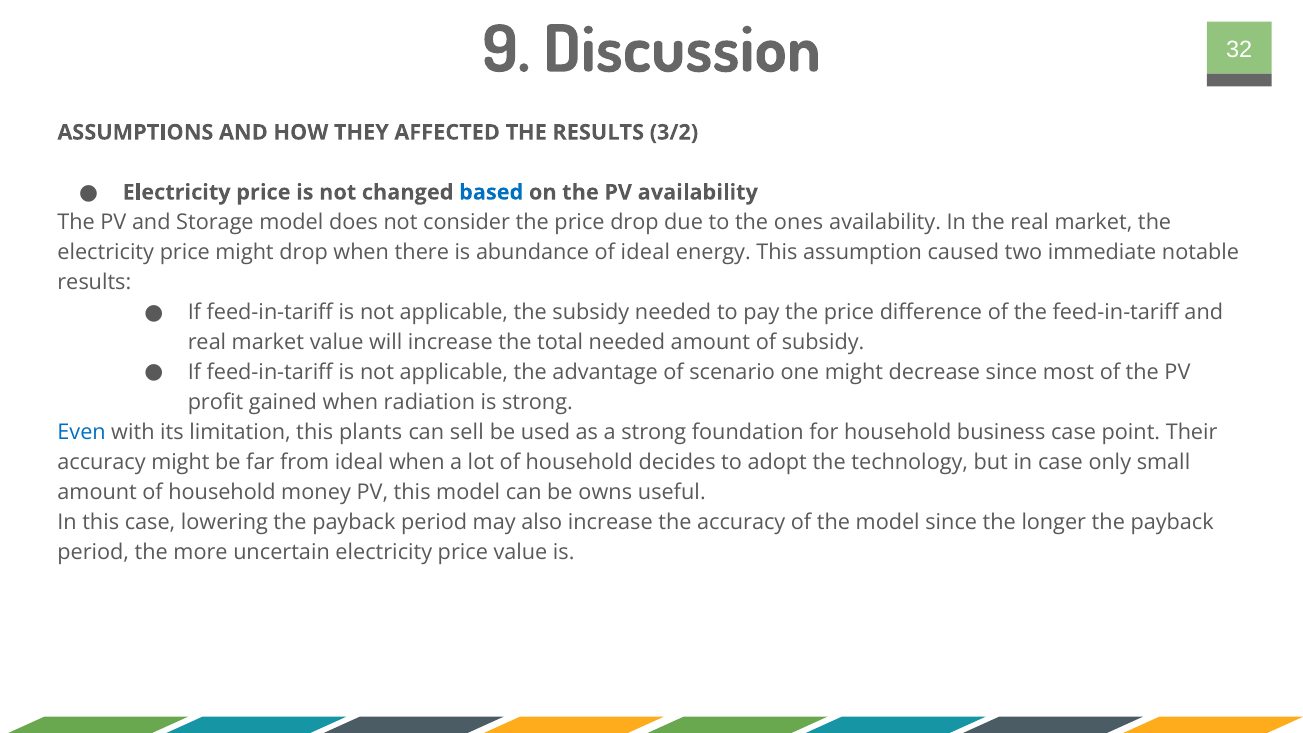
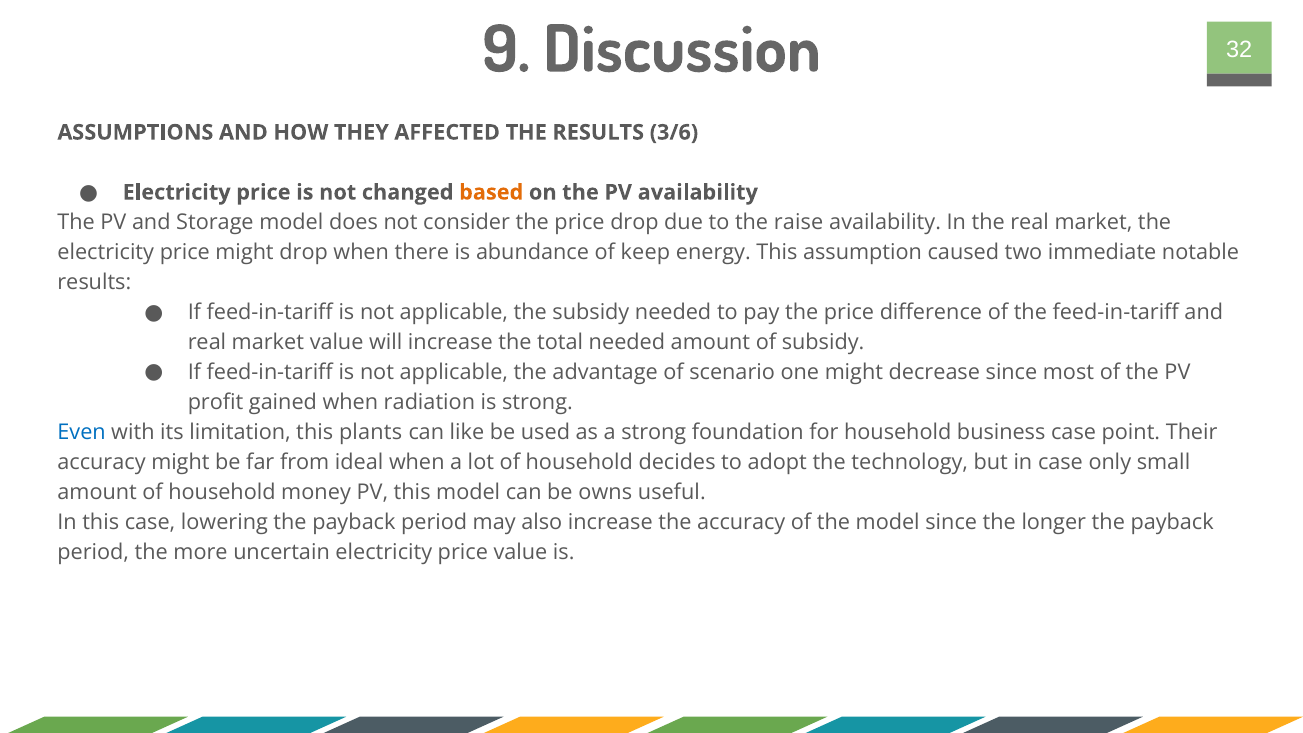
3/2: 3/2 -> 3/6 (674, 132)
based colour: blue -> orange (491, 192)
ones: ones -> raise (799, 222)
of ideal: ideal -> keep (645, 252)
sell: sell -> like (467, 432)
